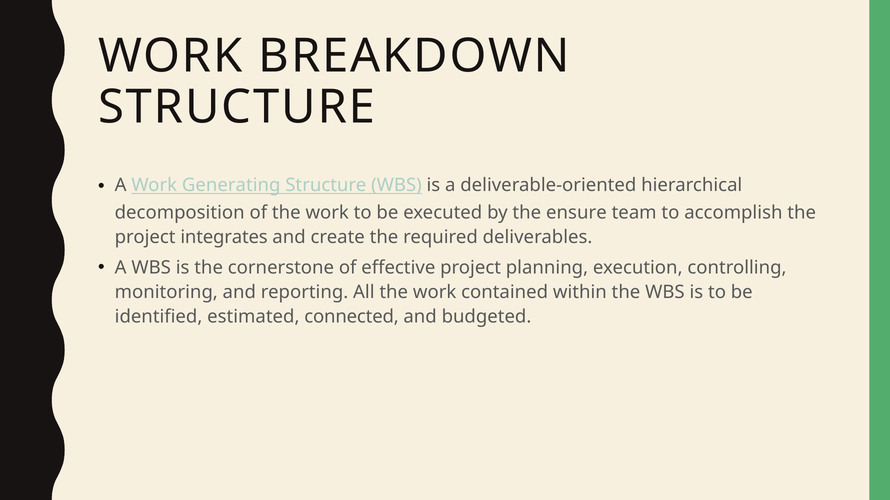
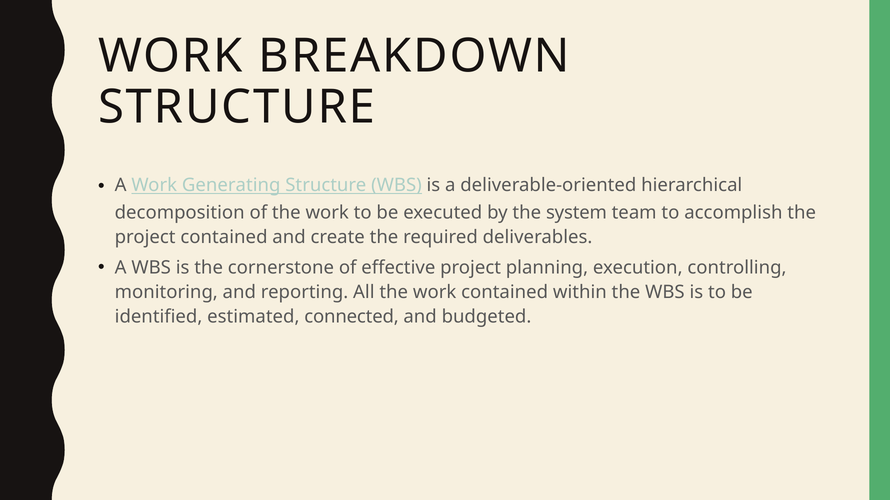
ensure: ensure -> system (576, 213)
project integrates: integrates -> contained (224, 237)
